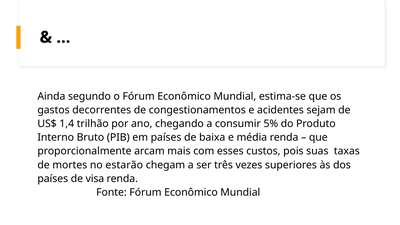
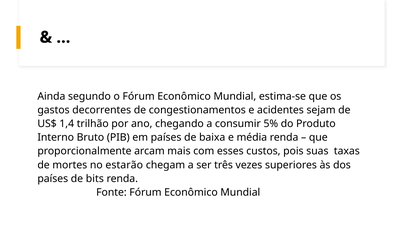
visa: visa -> bits (95, 179)
